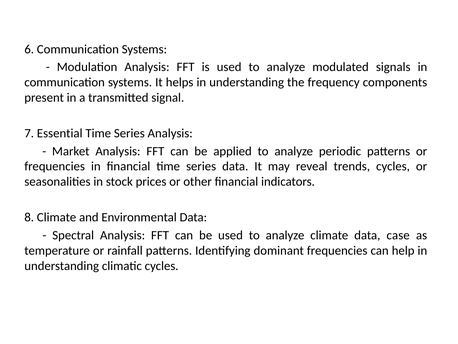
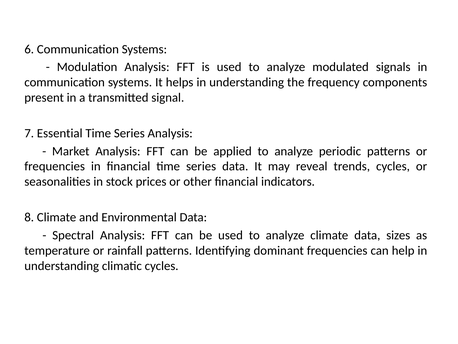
case: case -> sizes (398, 235)
